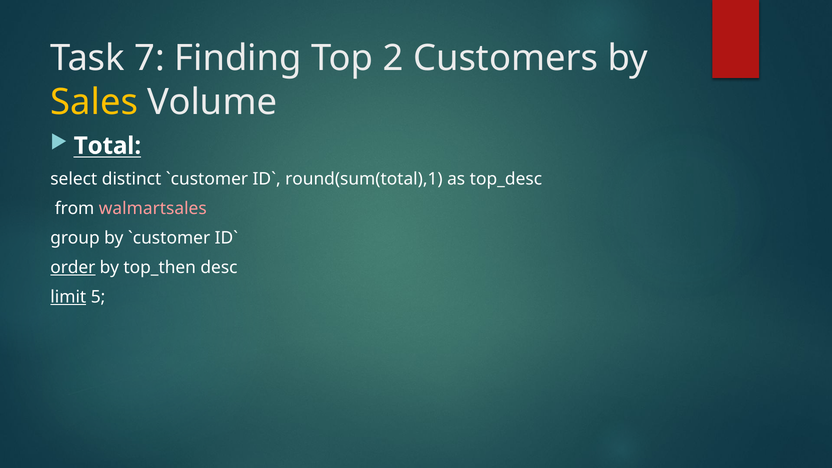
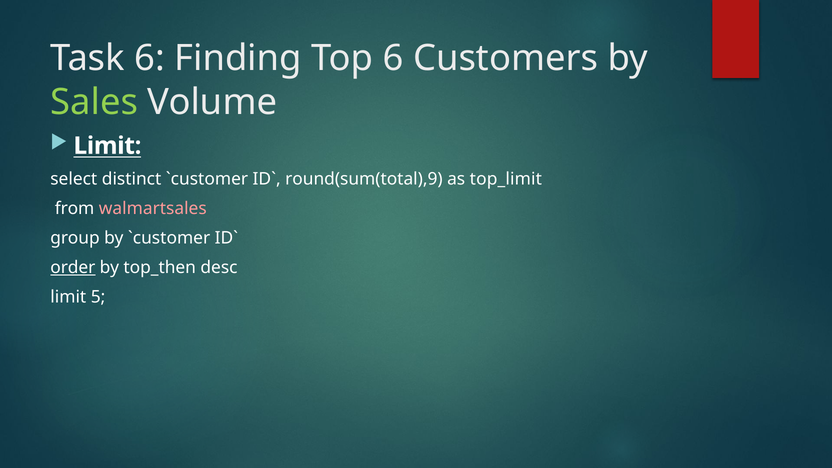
Task 7: 7 -> 6 (150, 58)
Top 2: 2 -> 6 (393, 58)
Sales colour: yellow -> light green (94, 102)
Total: Total -> Limit (107, 146)
round(sum(total),1: round(sum(total),1 -> round(sum(total),9 (364, 179)
top_desc: top_desc -> top_limit (506, 179)
limit underline: present -> none (68, 297)
